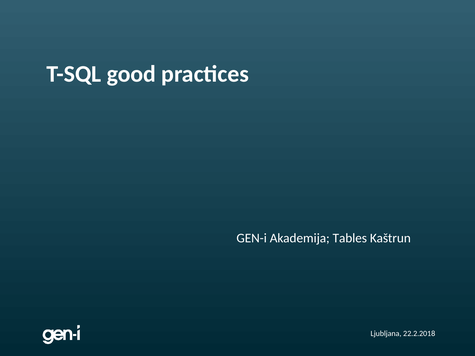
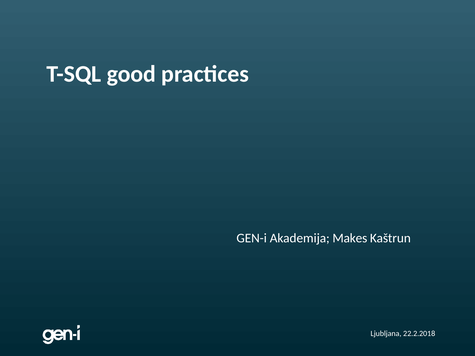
Tables: Tables -> Makes (350, 238)
